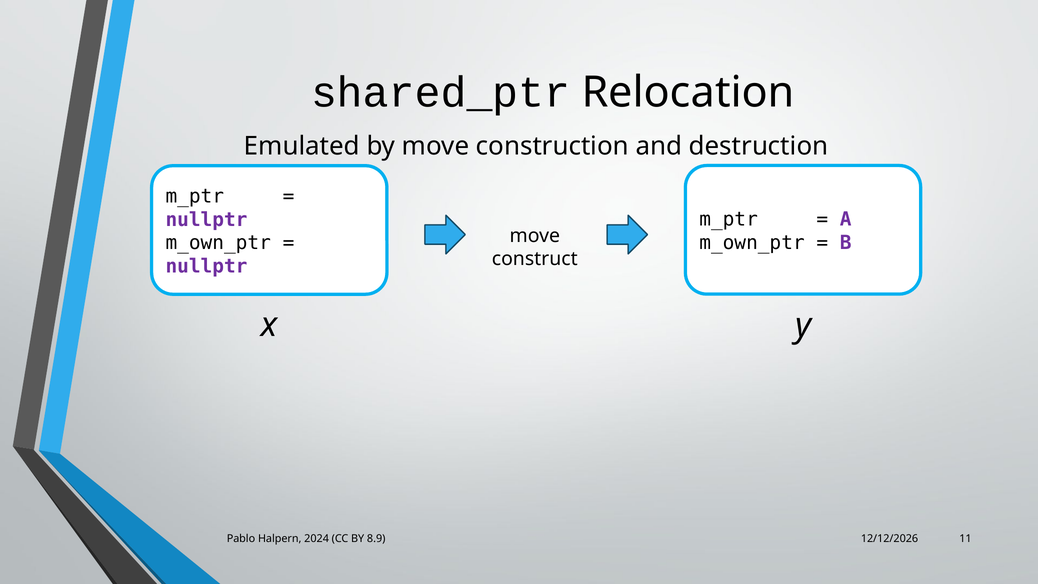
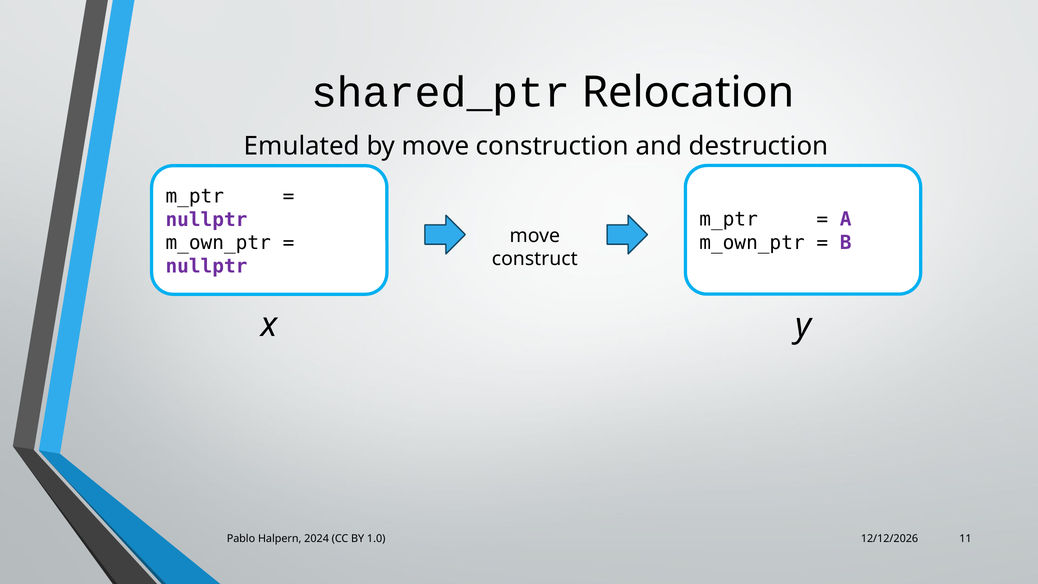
8.9: 8.9 -> 1.0 (376, 538)
